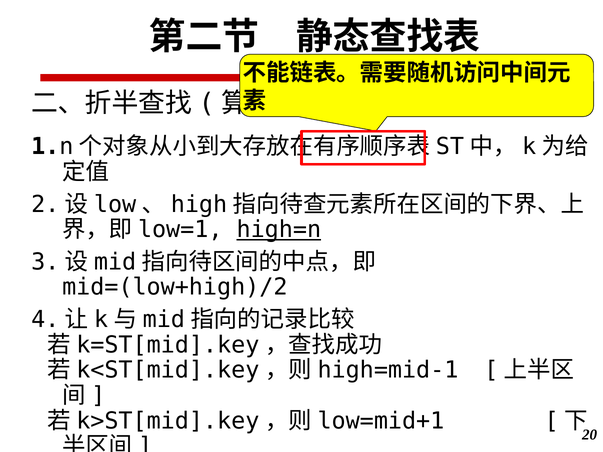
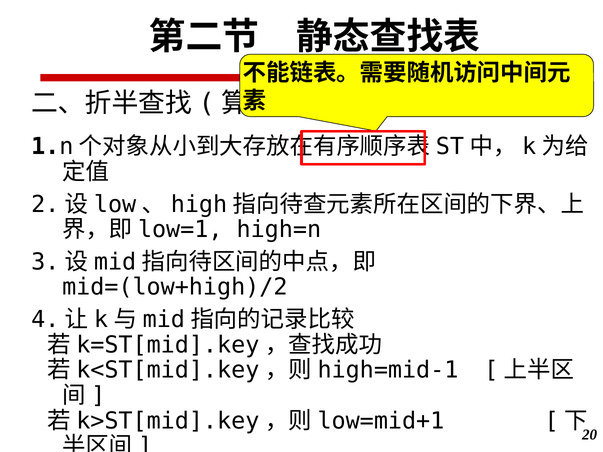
high=n underline: present -> none (279, 230)
